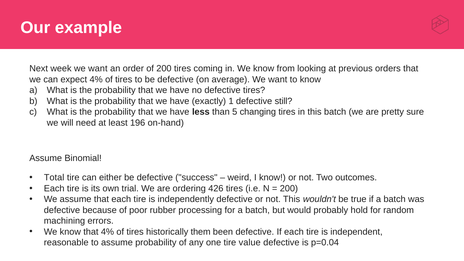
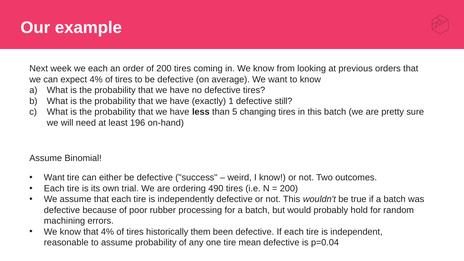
week we want: want -> each (98, 69)
Total: Total -> Want (54, 178)
426: 426 -> 490 (216, 189)
value: value -> mean (250, 243)
